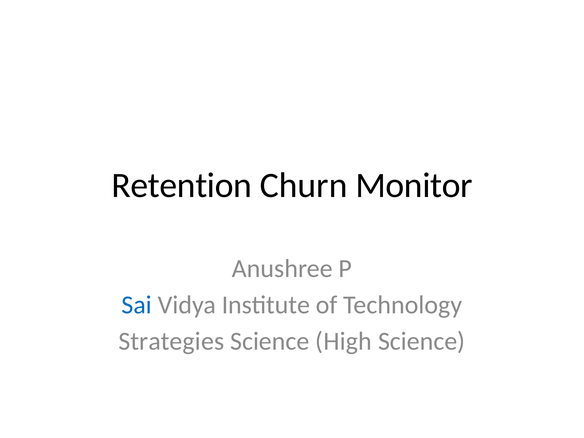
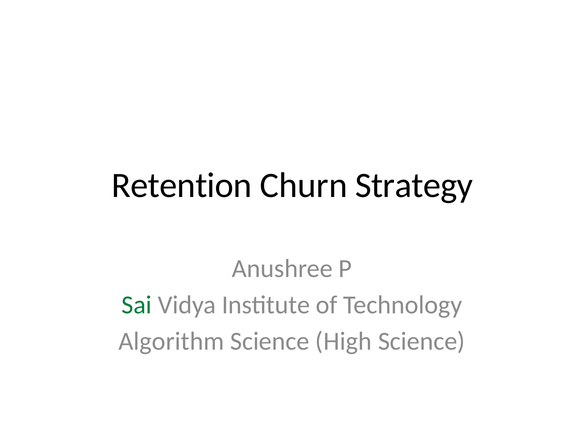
Monitor: Monitor -> Strategy (414, 185)
Sai colour: blue -> green (137, 305)
Strategies: Strategies -> Algorithm (171, 341)
